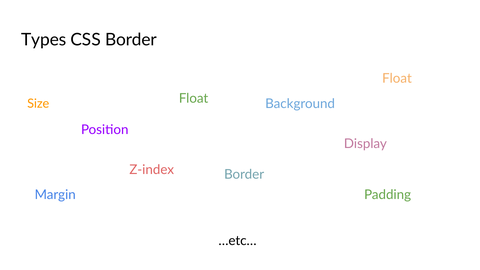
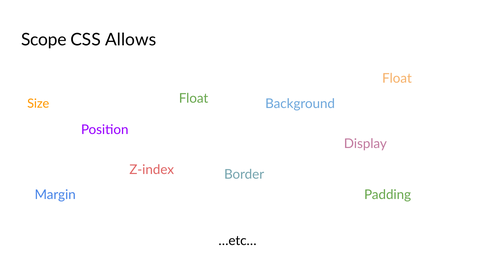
Types: Types -> Scope (44, 40)
CSS Border: Border -> Allows (131, 40)
